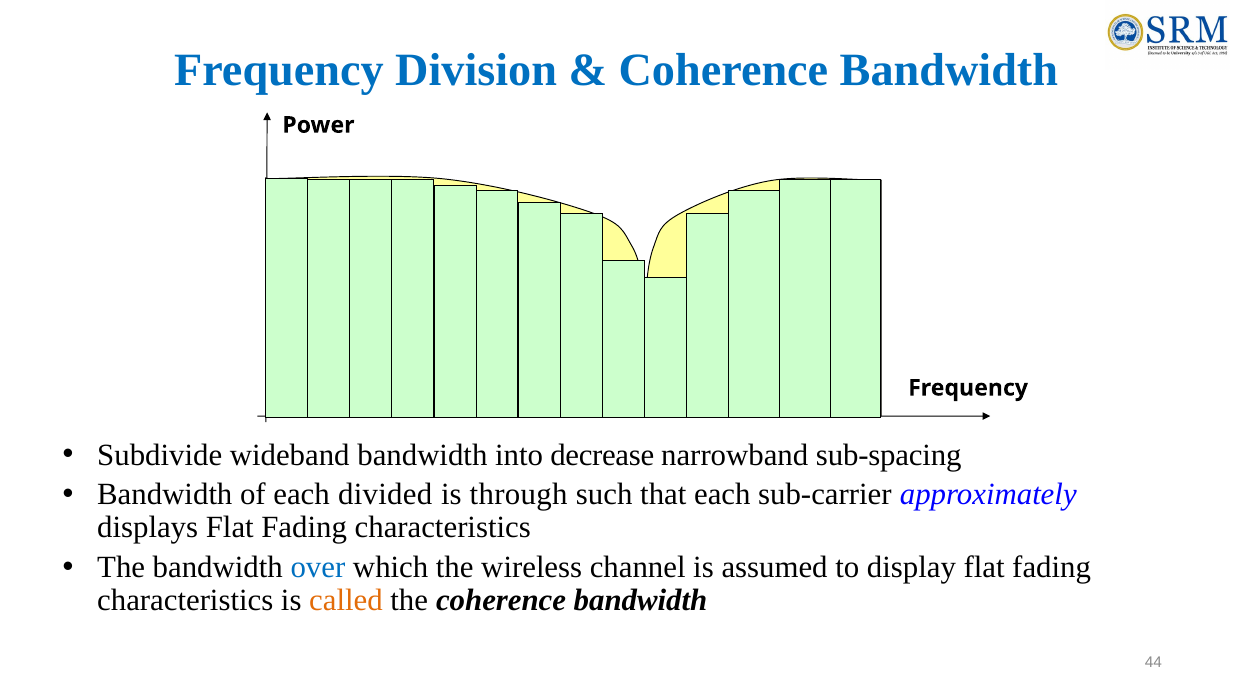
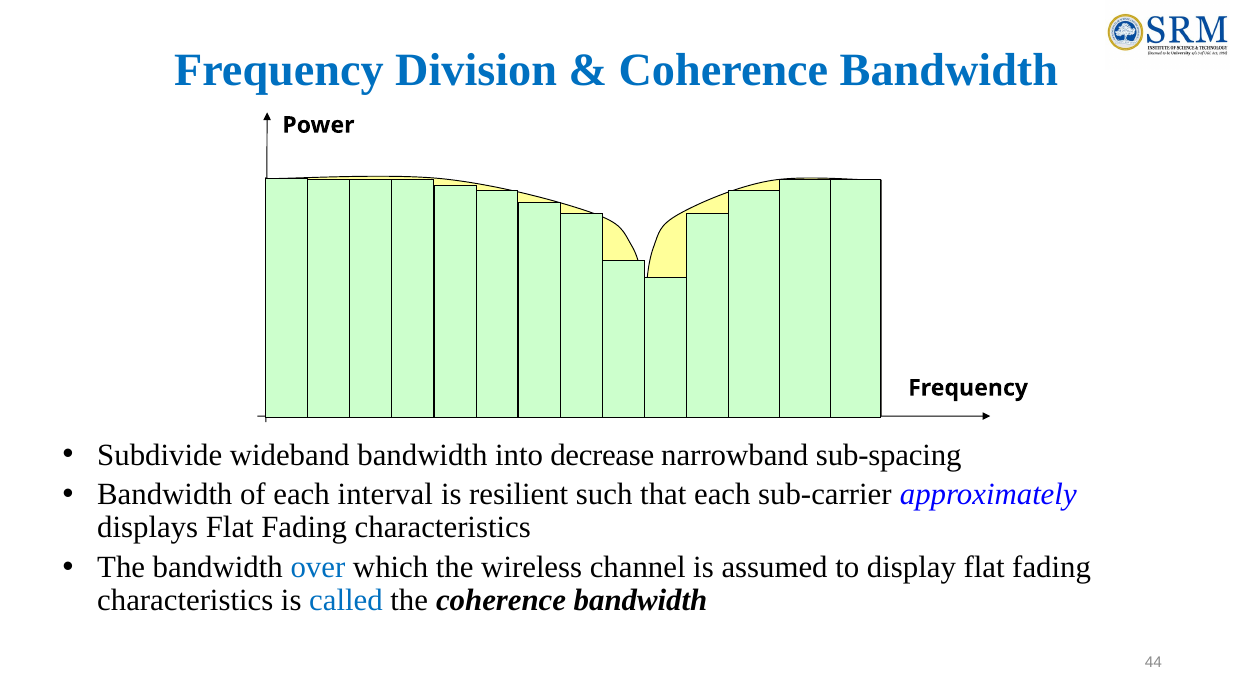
divided: divided -> interval (385, 494)
through: through -> resilient (519, 494)
called colour: orange -> blue (346, 600)
